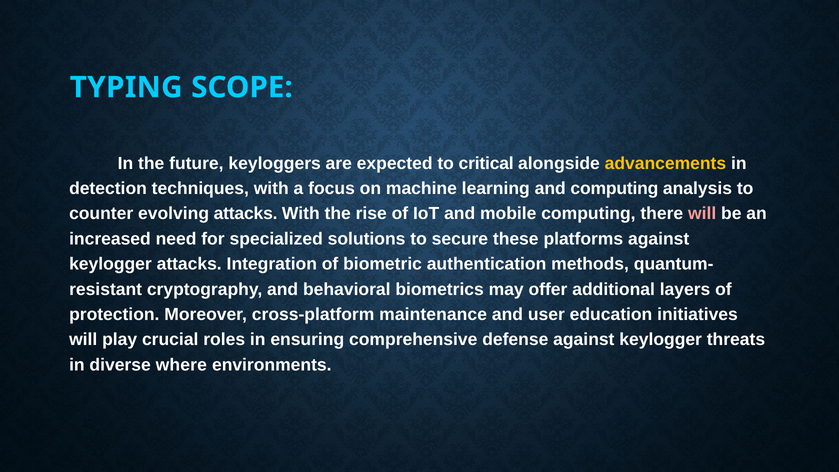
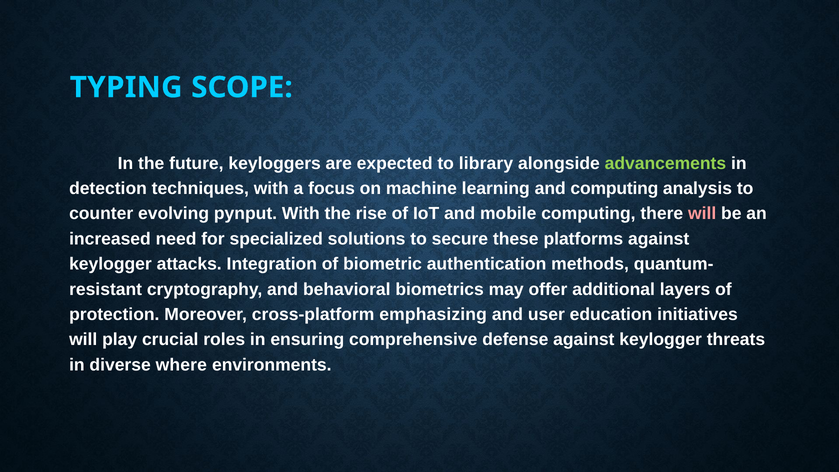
critical: critical -> library (486, 163)
advancements colour: yellow -> light green (665, 163)
evolving attacks: attacks -> pynput (245, 214)
maintenance: maintenance -> emphasizing (433, 314)
